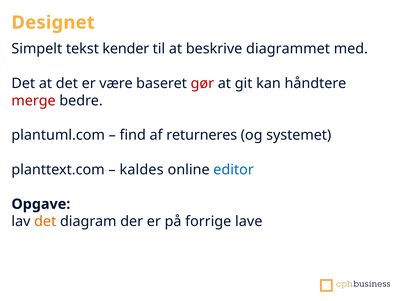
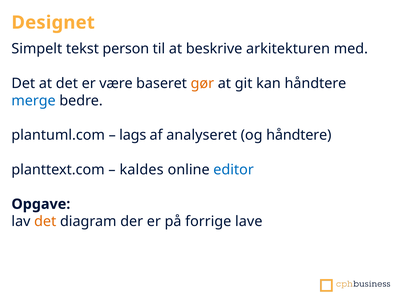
kender: kender -> person (126, 49)
diagrammet: diagrammet -> arkitekturen (288, 49)
gør colour: red -> orange (202, 83)
merge colour: red -> blue (34, 101)
find: find -> lags (133, 135)
returneres: returneres -> analyseret (202, 135)
og systemet: systemet -> håndtere (299, 135)
